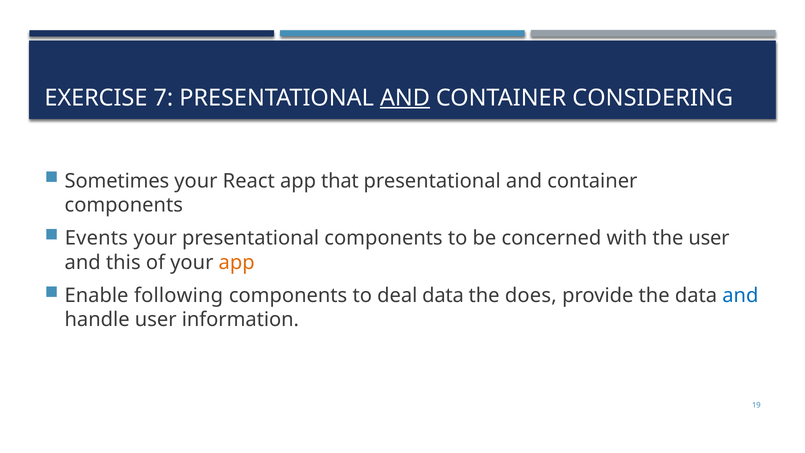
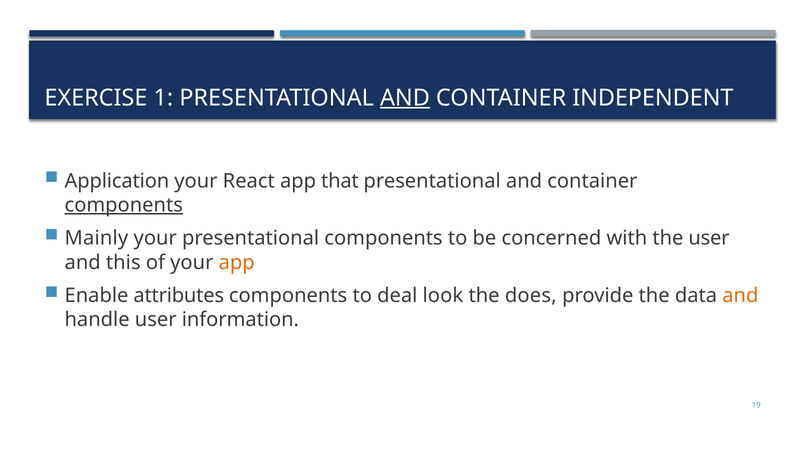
7: 7 -> 1 (163, 98)
CONSIDERING: CONSIDERING -> INDEPENDENT (653, 98)
Sometimes: Sometimes -> Application (117, 181)
components underline: none -> present (124, 205)
Events: Events -> Mainly (96, 238)
following: following -> attributes (179, 295)
deal data: data -> look (443, 295)
and colour: blue -> orange (740, 295)
